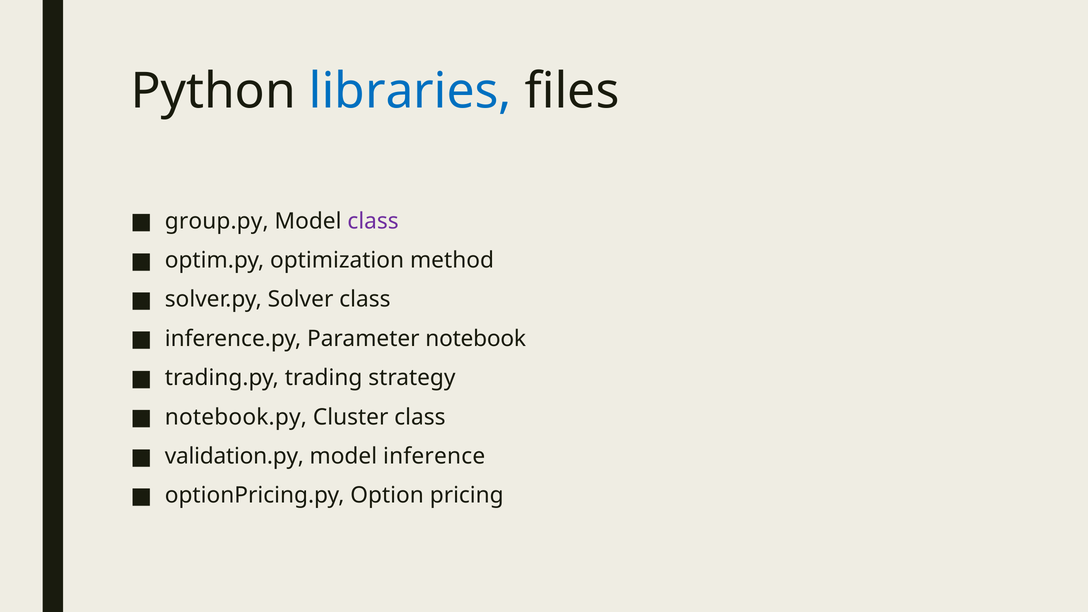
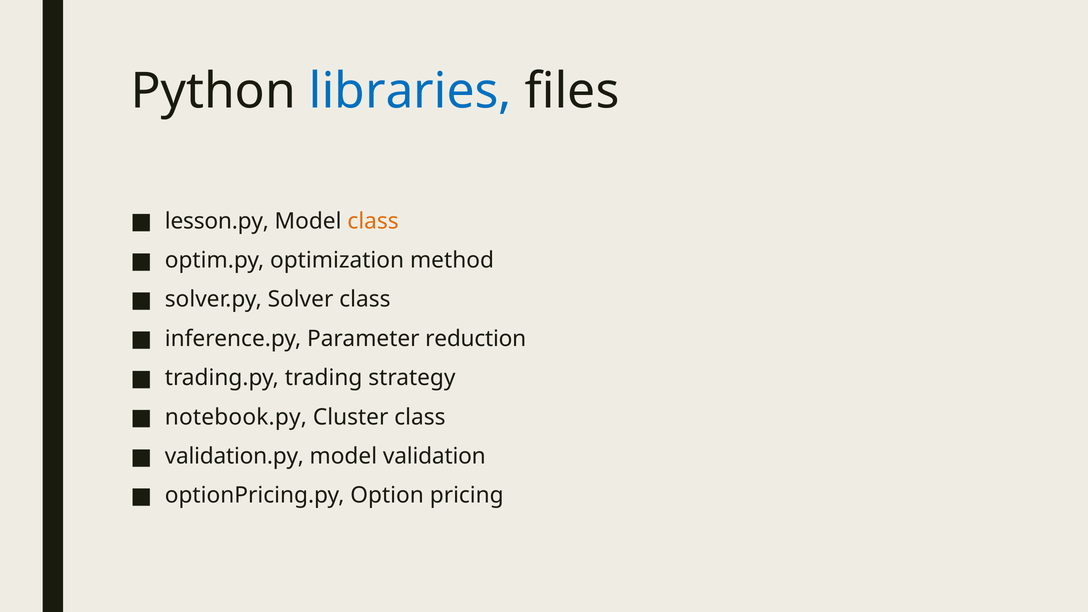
group.py: group.py -> lesson.py (217, 221)
class colour: purple -> orange (373, 221)
notebook: notebook -> reduction (476, 339)
inference: inference -> validation (434, 456)
